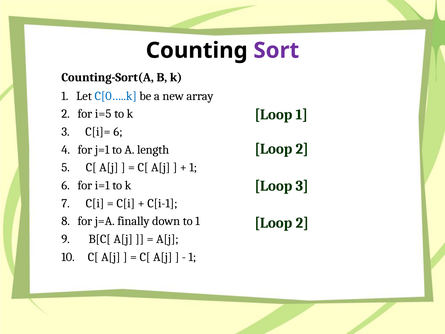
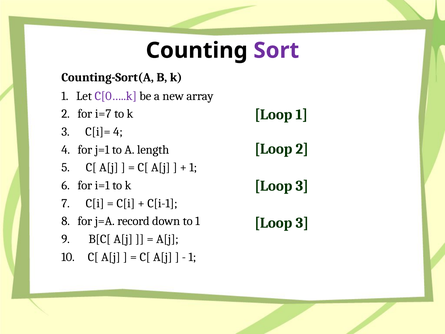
C[0…..k colour: blue -> purple (116, 96)
i=5: i=5 -> i=7 (103, 114)
C[i]= 6: 6 -> 4 (118, 132)
finally: finally -> record (133, 221)
2: 2 -> 3 (302, 223)
